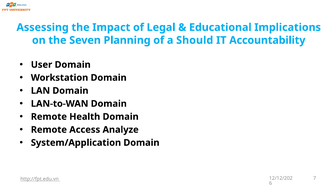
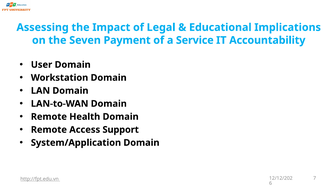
Planning: Planning -> Payment (127, 40)
Should: Should -> Service (195, 40)
Analyze: Analyze -> Support (121, 130)
